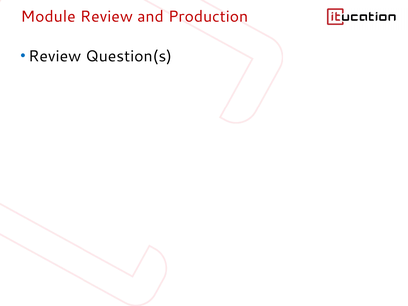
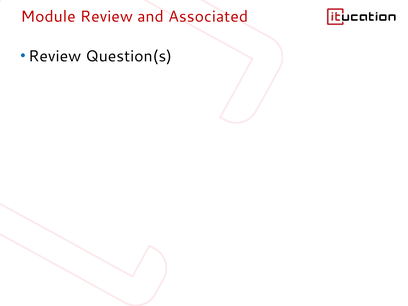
Production: Production -> Associated (208, 17)
